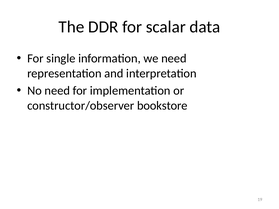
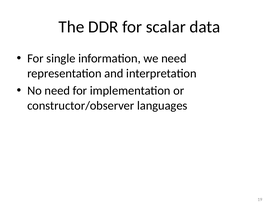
bookstore: bookstore -> languages (162, 106)
